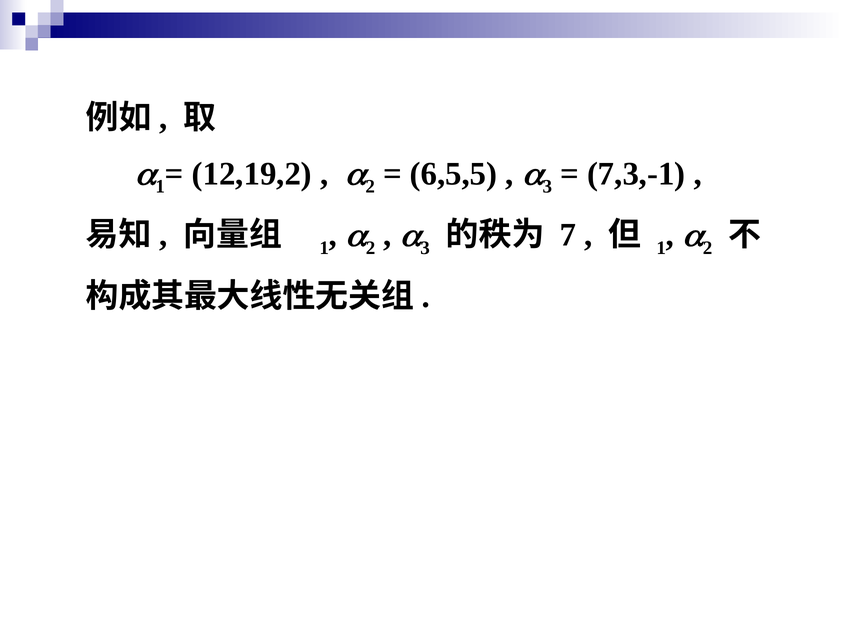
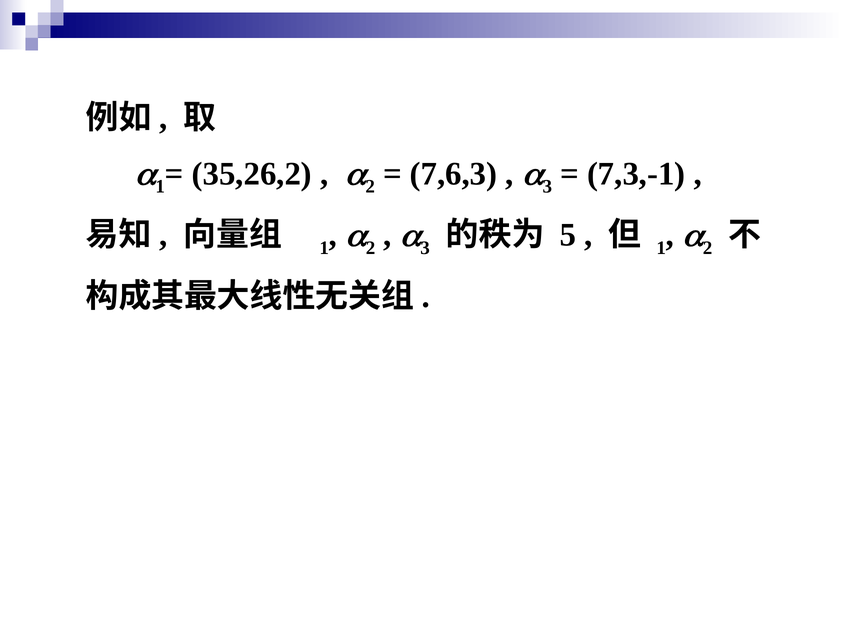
12,19,2: 12,19,2 -> 35,26,2 (252, 174)
6,5,5: 6,5,5 -> 7,6,3 (454, 174)
7: 7 -> 5 (568, 235)
